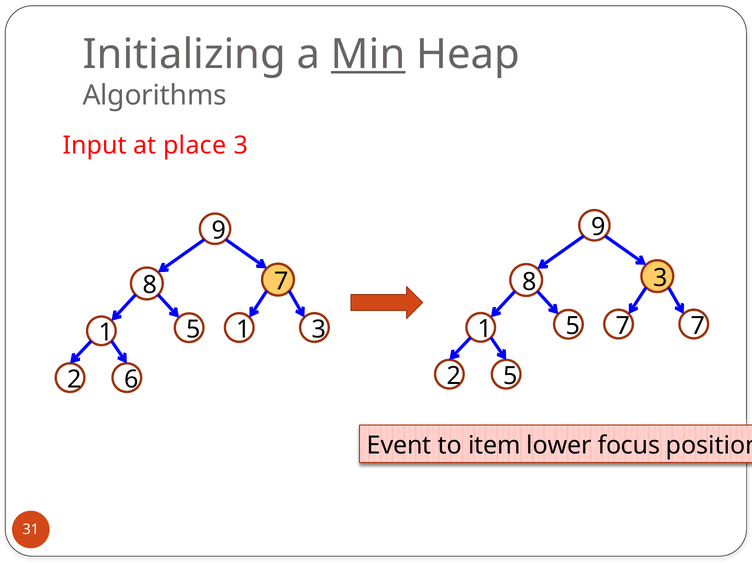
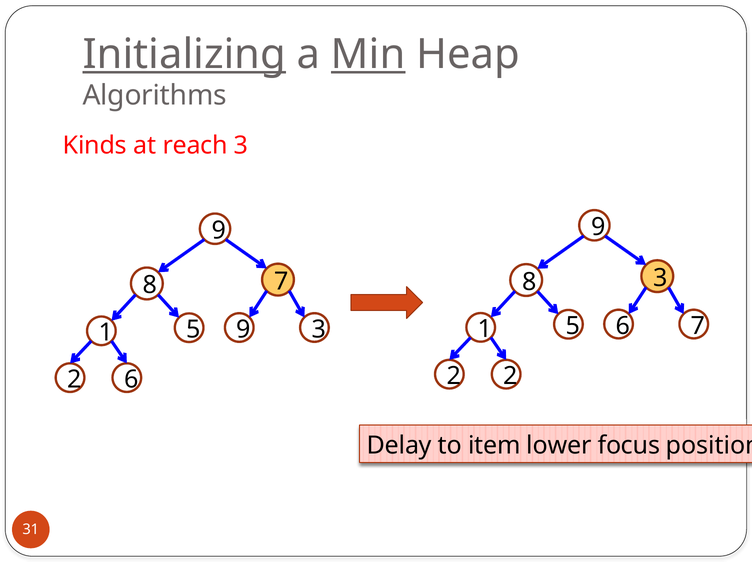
Initializing underline: none -> present (184, 54)
Input: Input -> Kinds (95, 146)
place: place -> reach (195, 146)
5 7: 7 -> 6 (623, 326)
5 1: 1 -> 9 (244, 329)
2 5: 5 -> 2 (511, 376)
Event: Event -> Delay (399, 445)
